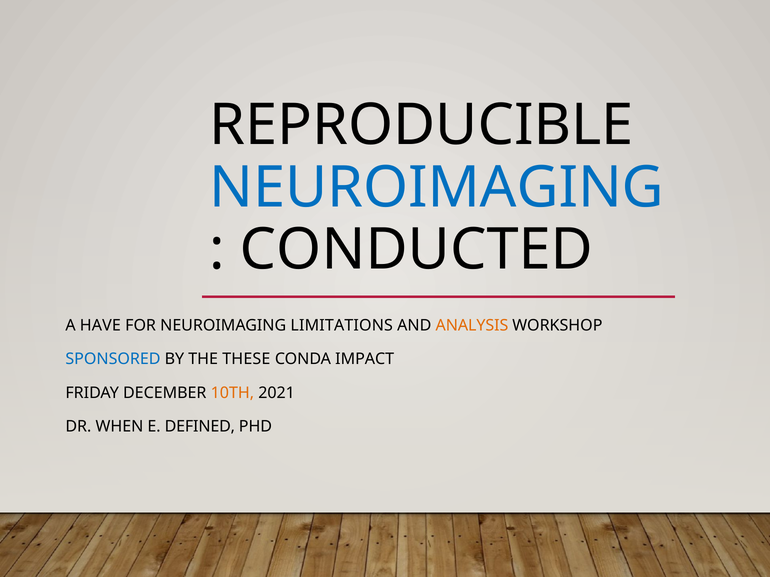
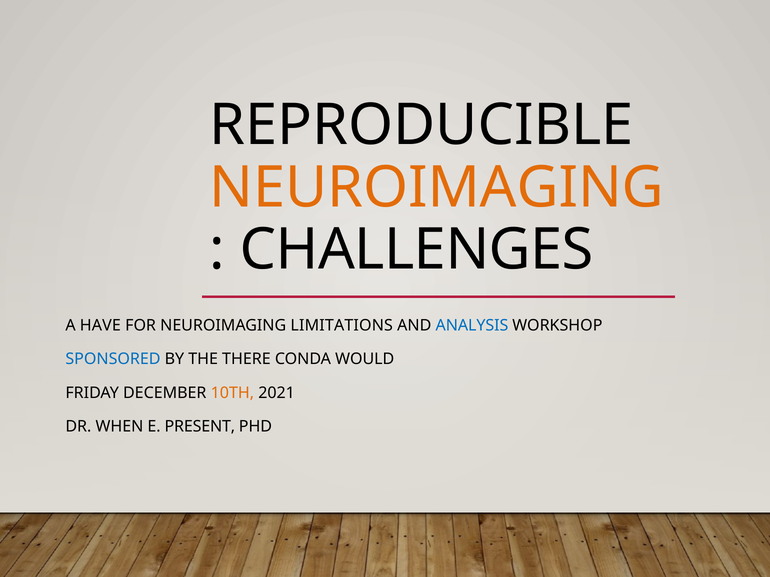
NEUROIMAGING colour: blue -> orange (437, 188)
CONDUCTED: CONDUCTED -> CHALLENGES (417, 250)
ANALYSIS colour: orange -> blue (472, 326)
THESE: THESE -> THERE (246, 359)
IMPACT: IMPACT -> WOULD (365, 359)
DEFINED: DEFINED -> PRESENT (200, 427)
